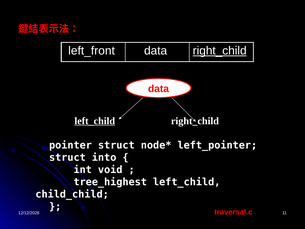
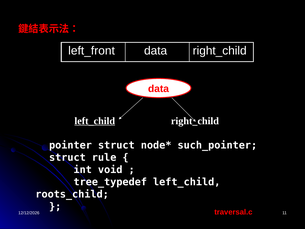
right_child underline: present -> none (220, 51)
left_pointer: left_pointer -> such_pointer (217, 145)
into: into -> rule (104, 157)
tree_highest: tree_highest -> tree_typedef (110, 182)
child_child: child_child -> roots_child (72, 194)
